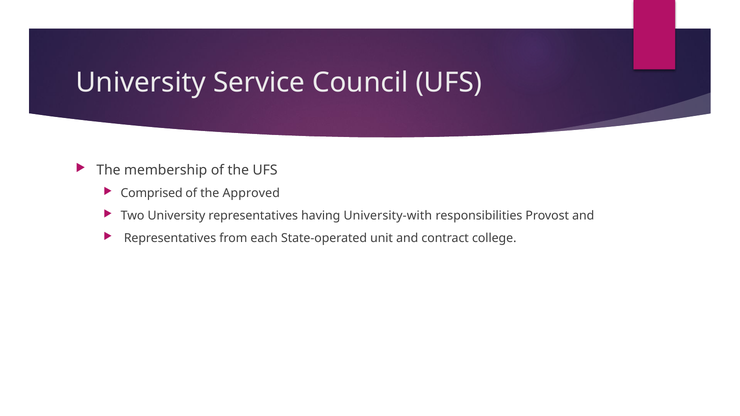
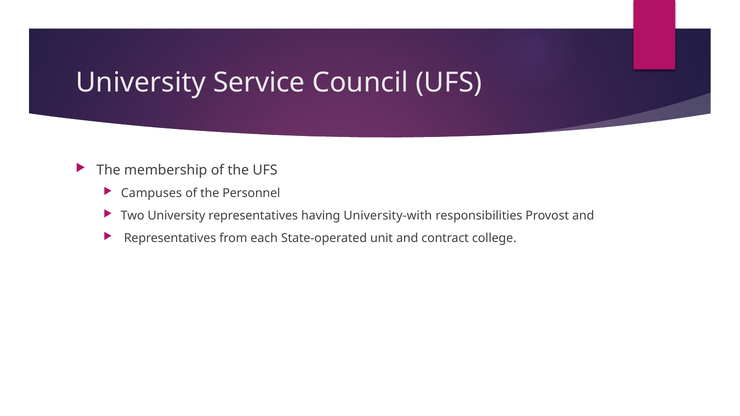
Comprised: Comprised -> Campuses (151, 193)
Approved: Approved -> Personnel (251, 193)
